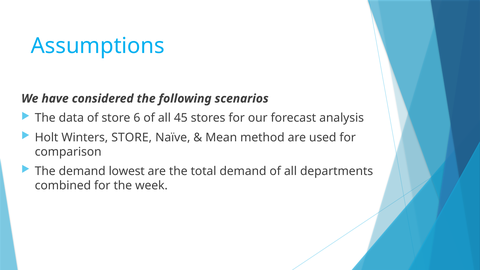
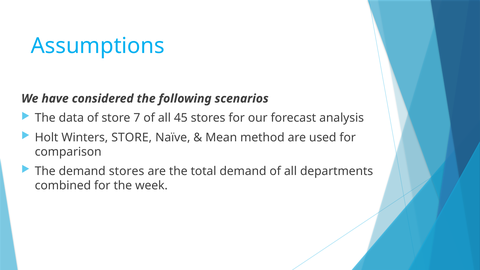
6: 6 -> 7 (137, 118)
demand lowest: lowest -> stores (127, 171)
